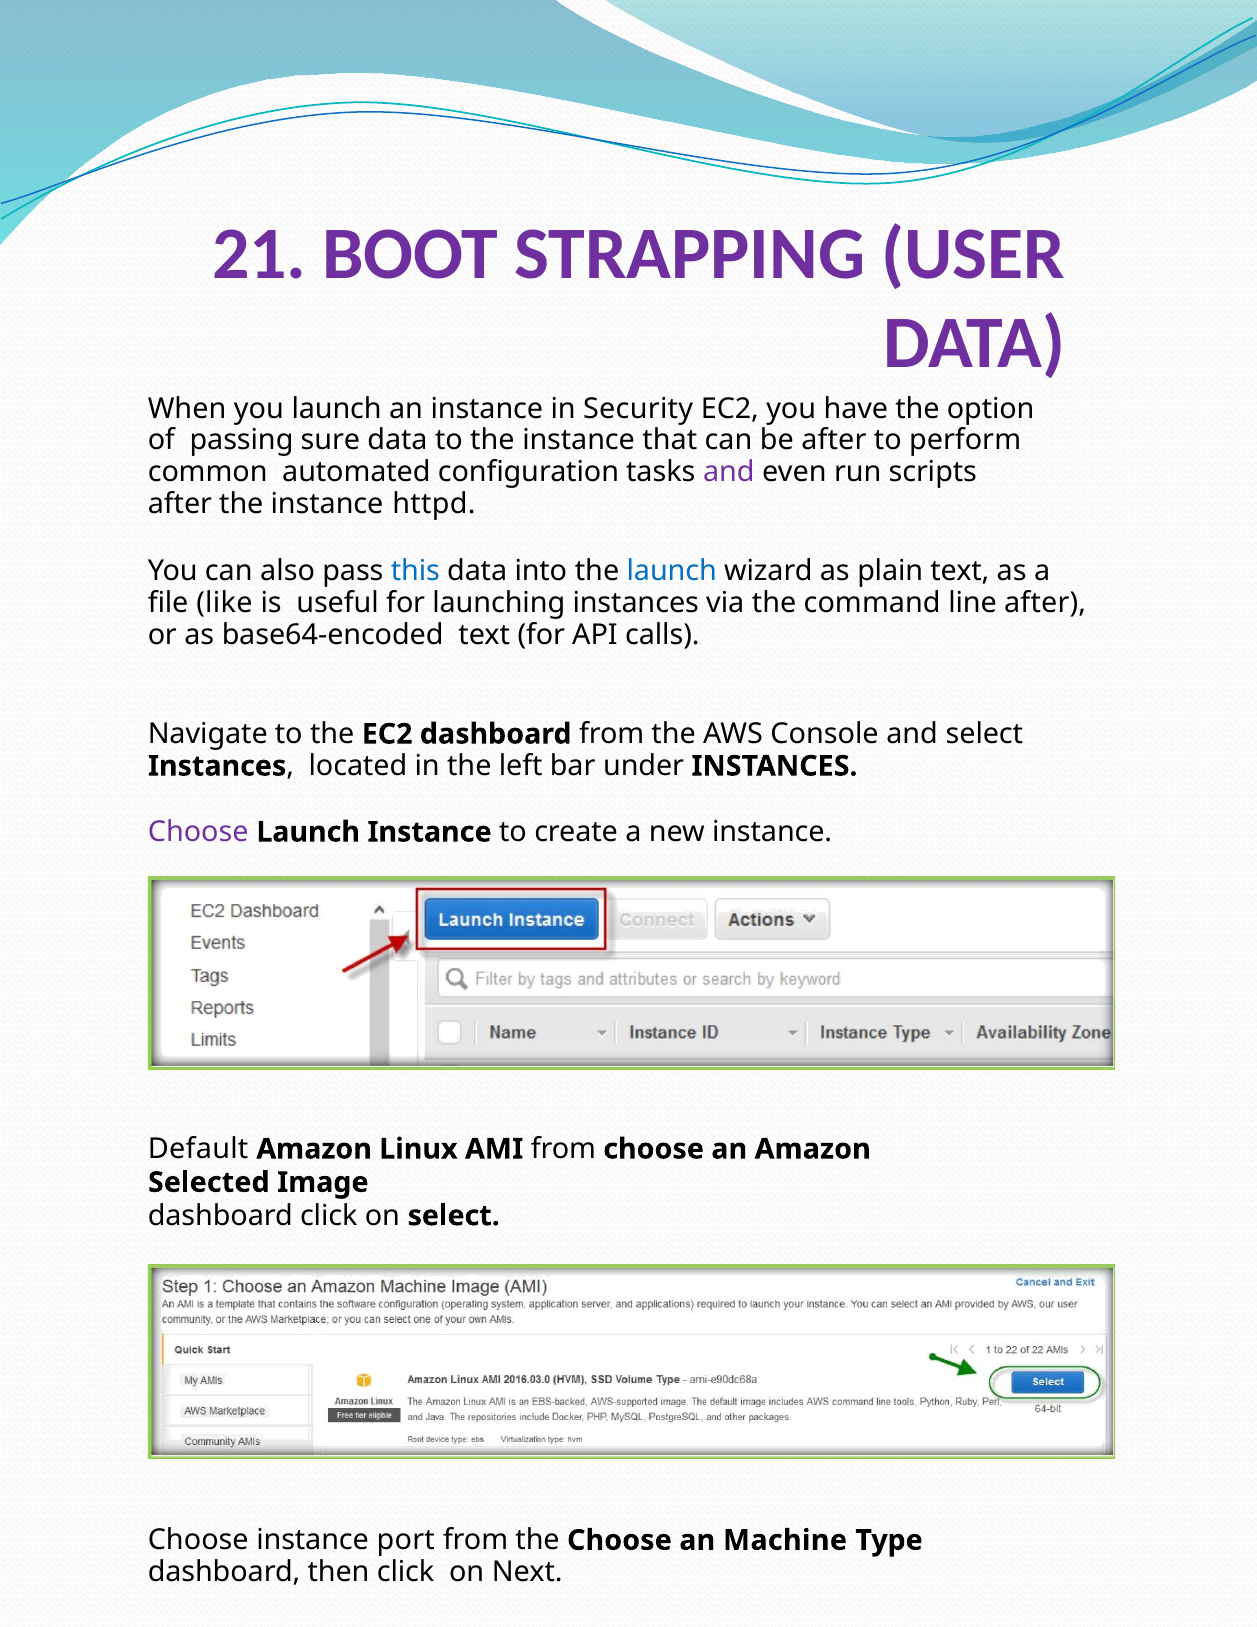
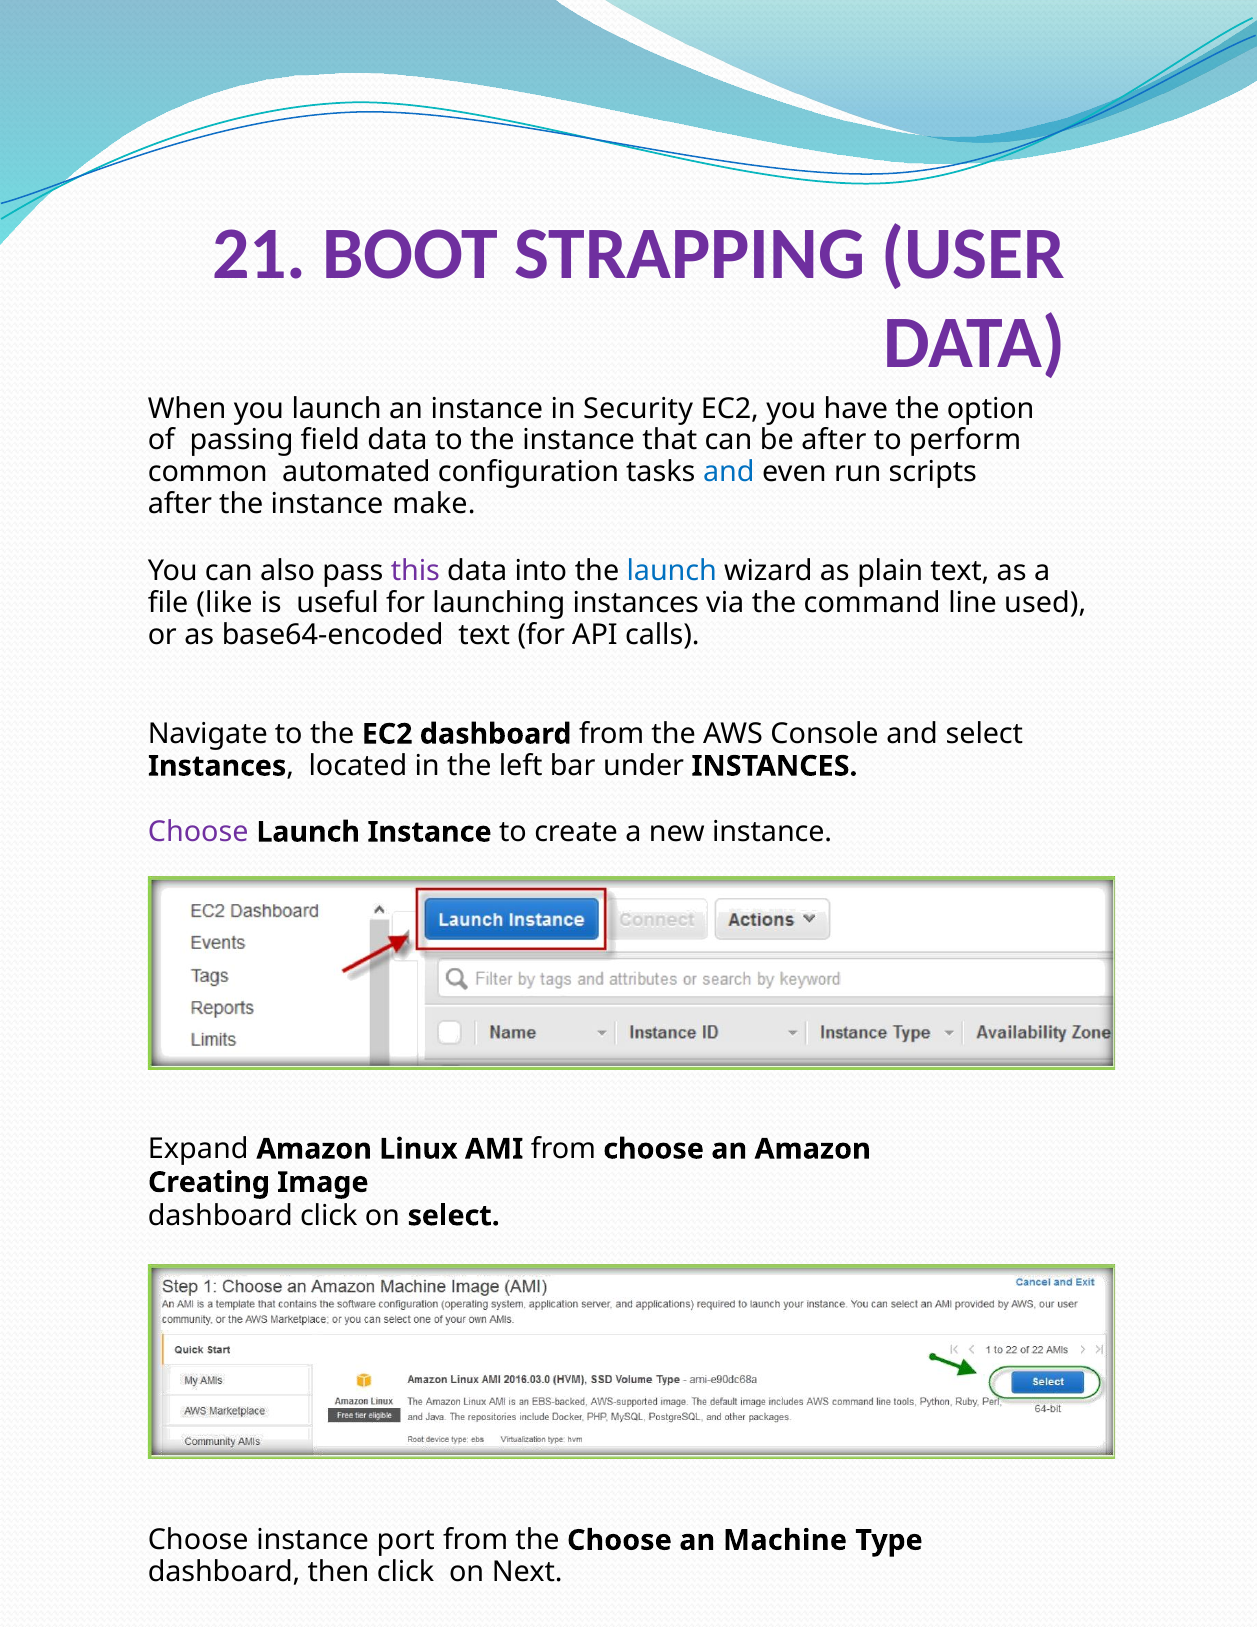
sure: sure -> field (330, 440)
and colour: purple -> blue (729, 472)
httpd: httpd -> make (434, 504)
this colour: blue -> purple (415, 571)
line after: after -> used (1045, 603)
Default: Default -> Expand (198, 1149)
Selected: Selected -> Creating (209, 1182)
